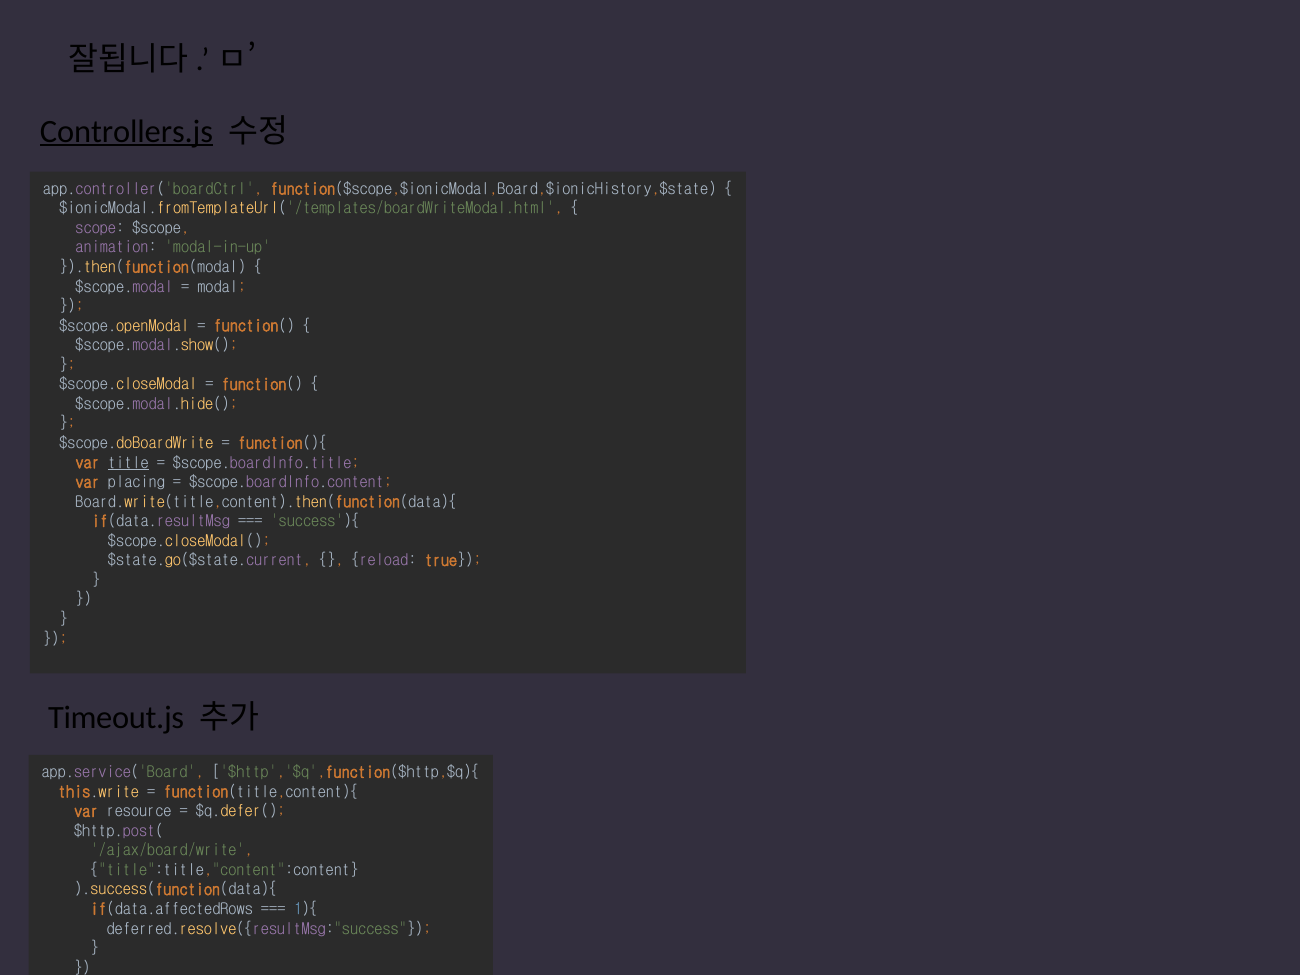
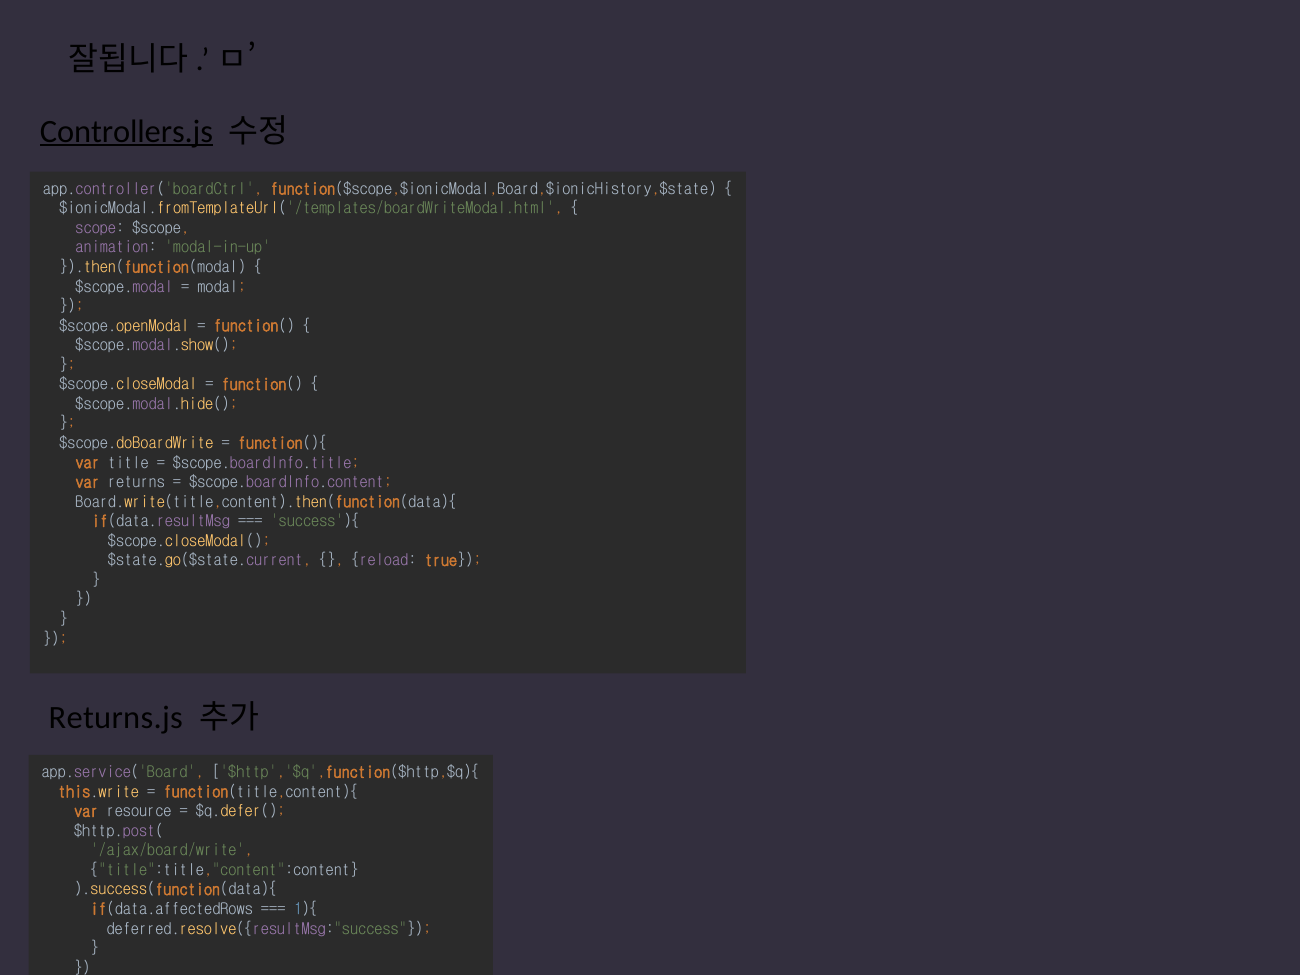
title underline: present -> none (128, 463)
placing: placing -> returns (136, 482)
Timeout.js: Timeout.js -> Returns.js (116, 717)
